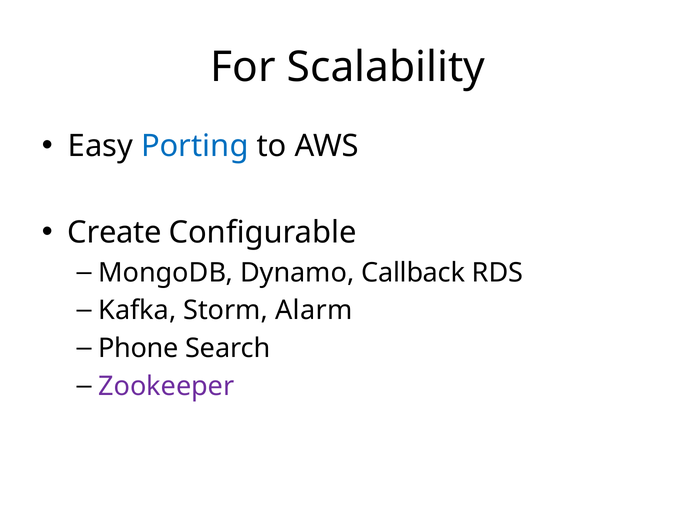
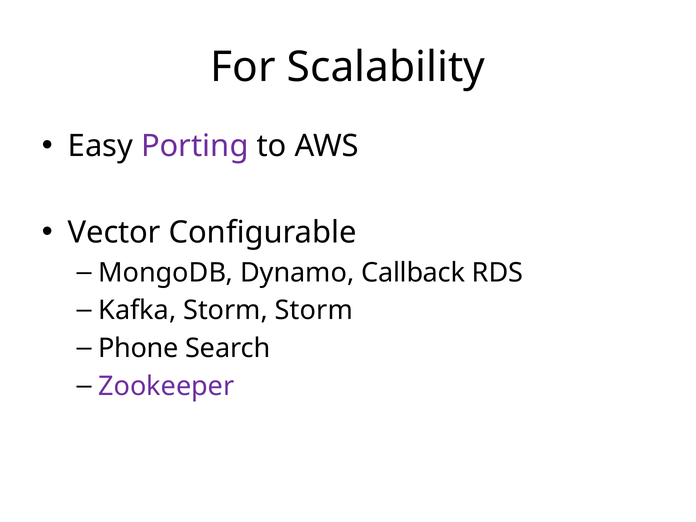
Porting colour: blue -> purple (195, 146)
Create: Create -> Vector (114, 233)
Storm Alarm: Alarm -> Storm (314, 310)
